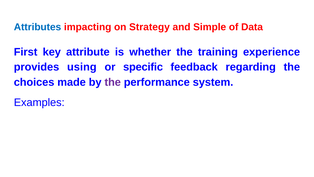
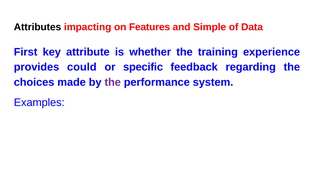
Attributes colour: blue -> black (38, 27)
Strategy: Strategy -> Features (150, 27)
using: using -> could (82, 67)
